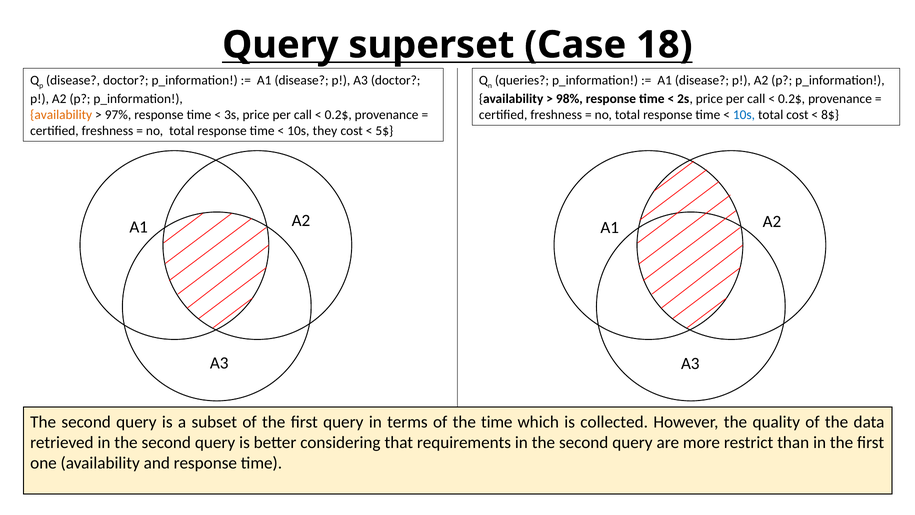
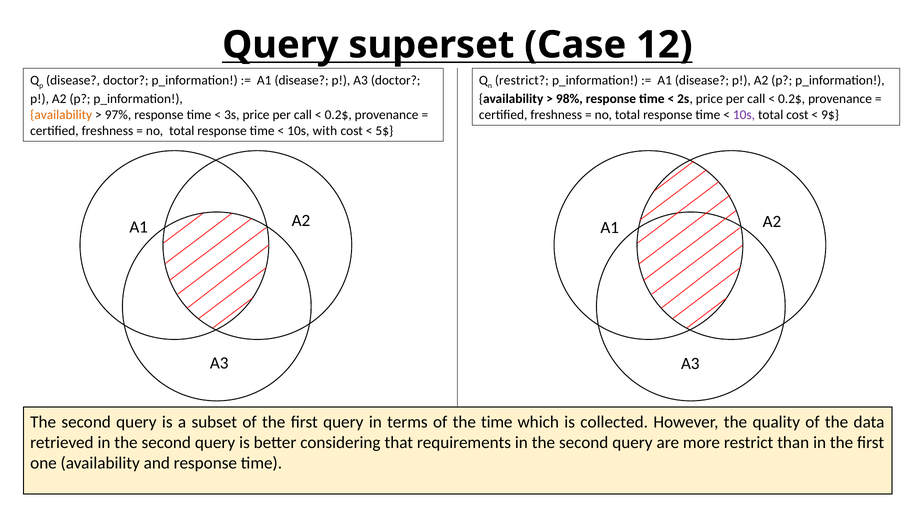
18: 18 -> 12 (664, 45)
queries: queries -> restrict (522, 80)
10s colour: blue -> purple (744, 115)
8$: 8$ -> 9$ (830, 115)
they: they -> with (325, 131)
